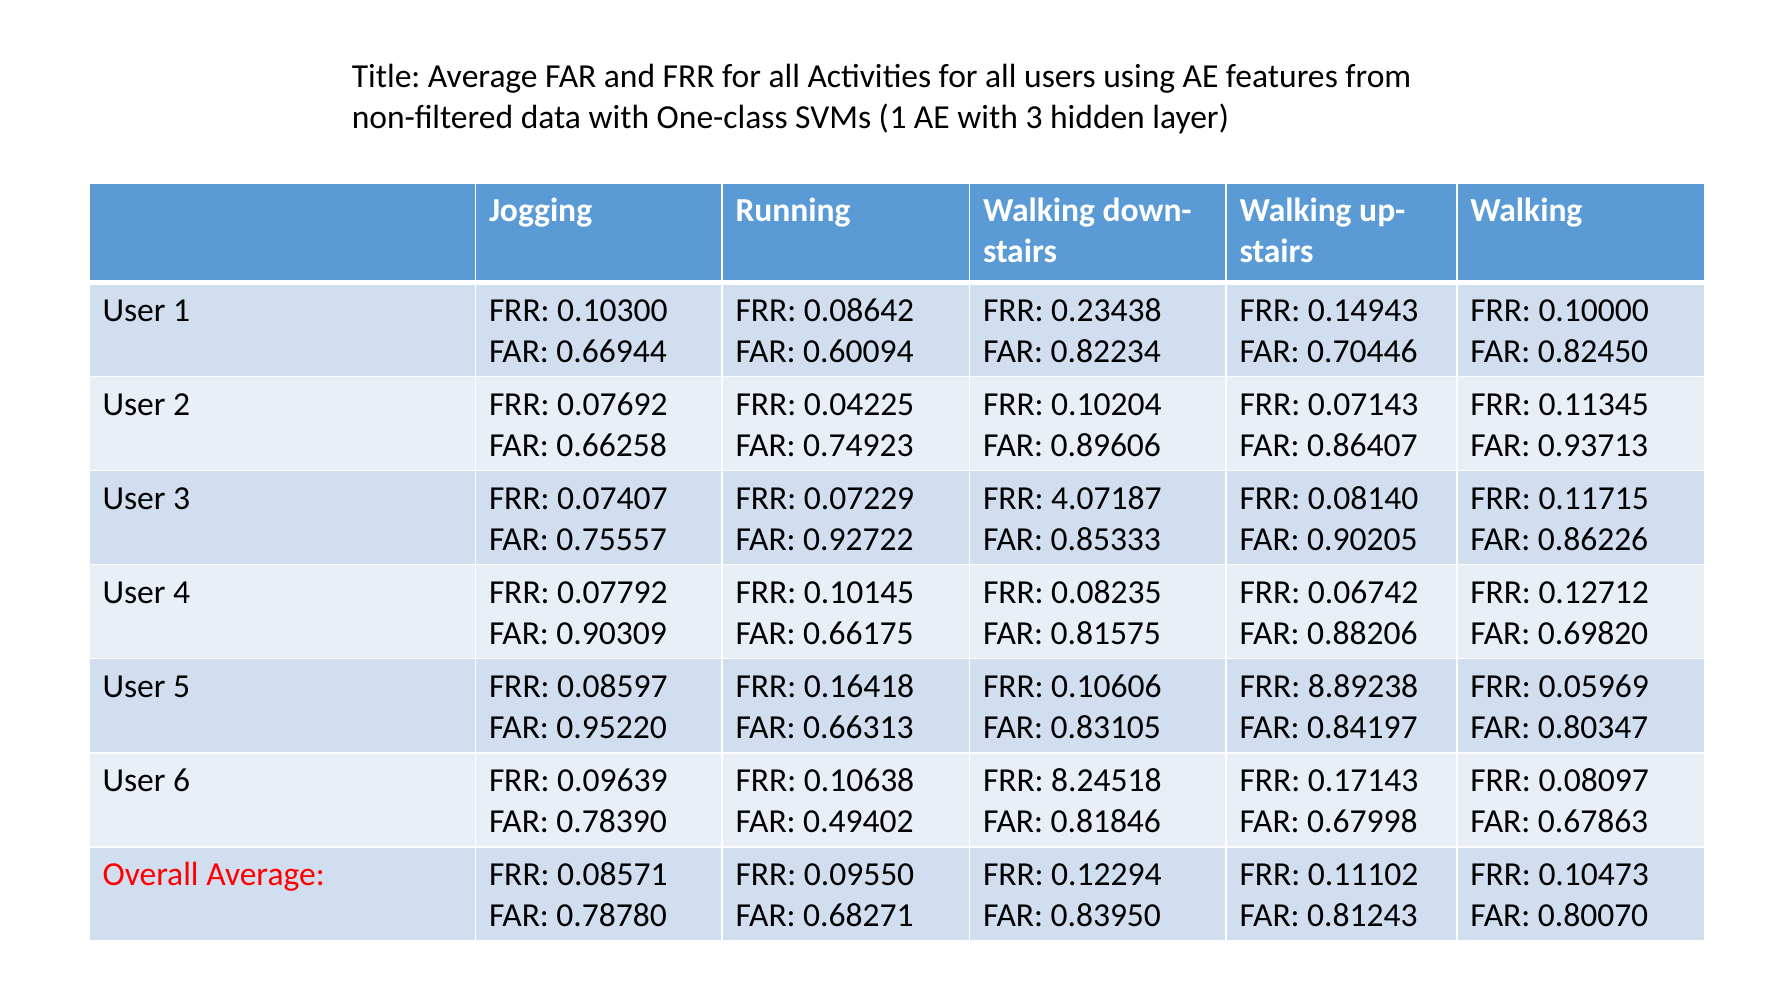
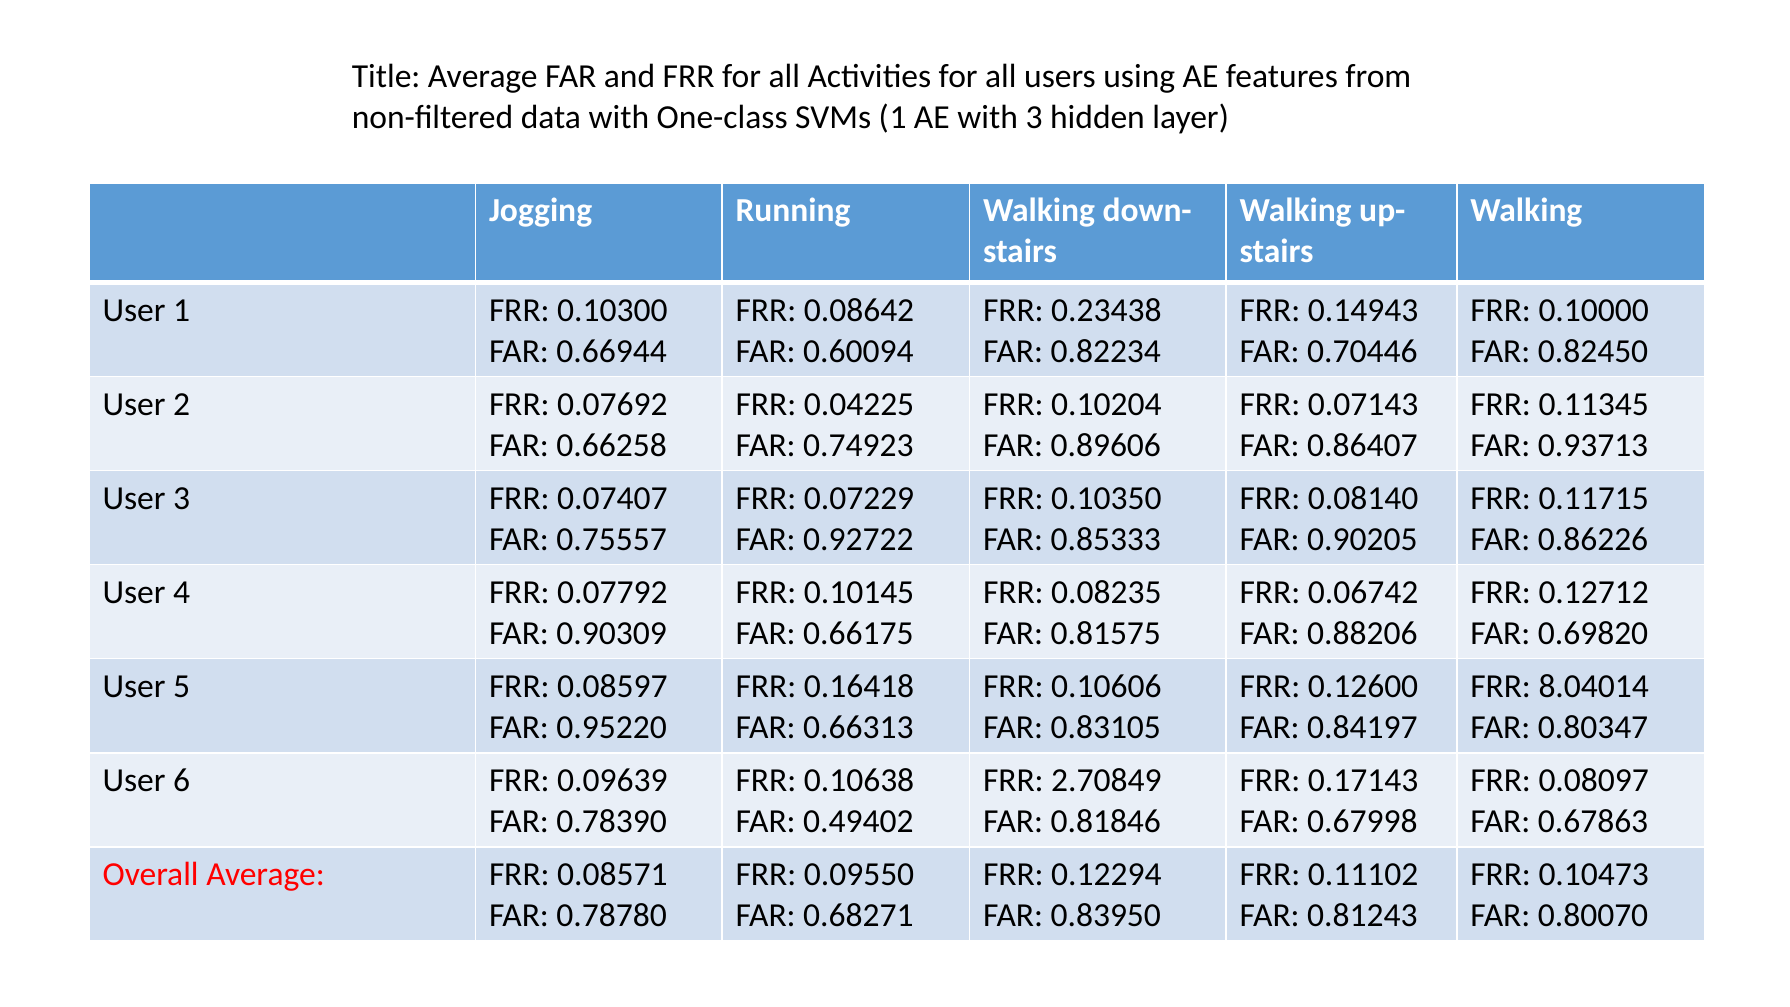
4.07187: 4.07187 -> 0.10350 (1106, 498)
8.89238: 8.89238 -> 0.12600 (1363, 686)
0.05969: 0.05969 -> 8.04014 (1594, 686)
8.24518: 8.24518 -> 2.70849 (1106, 780)
